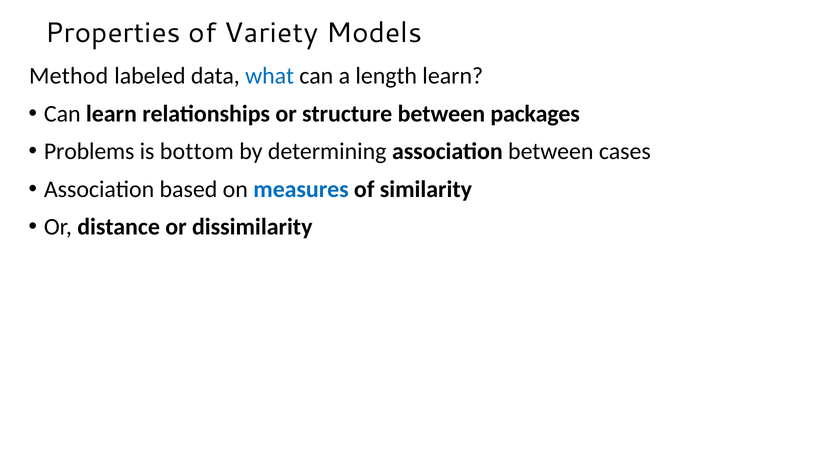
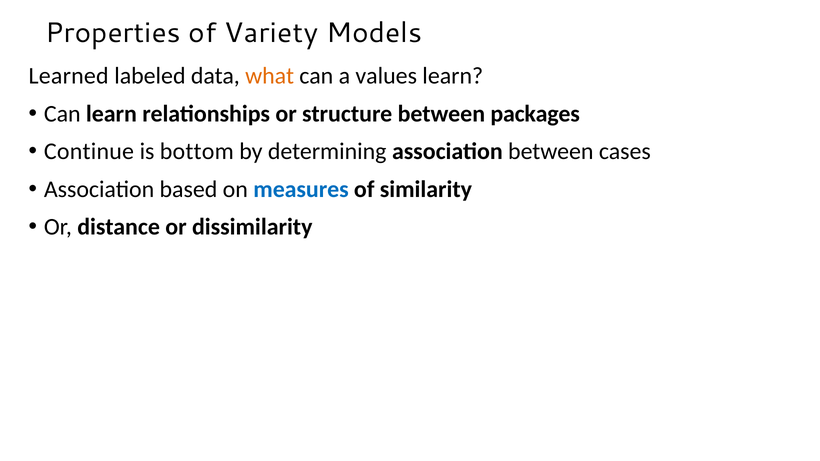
Method: Method -> Learned (69, 76)
what colour: blue -> orange (270, 76)
length: length -> values (386, 76)
Problems: Problems -> Continue (89, 152)
